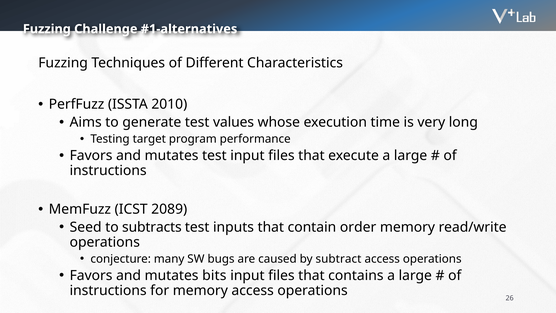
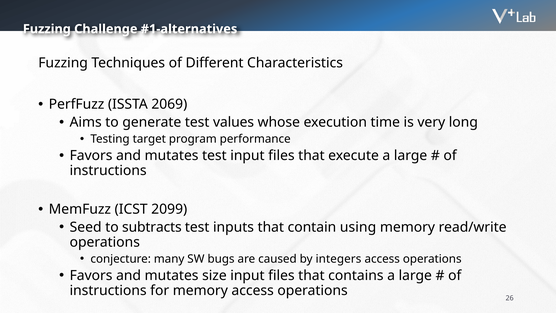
2010: 2010 -> 2069 (169, 104)
2089: 2089 -> 2099 (169, 209)
order: order -> using (358, 227)
subtract: subtract -> integers (338, 259)
bits: bits -> size (214, 275)
